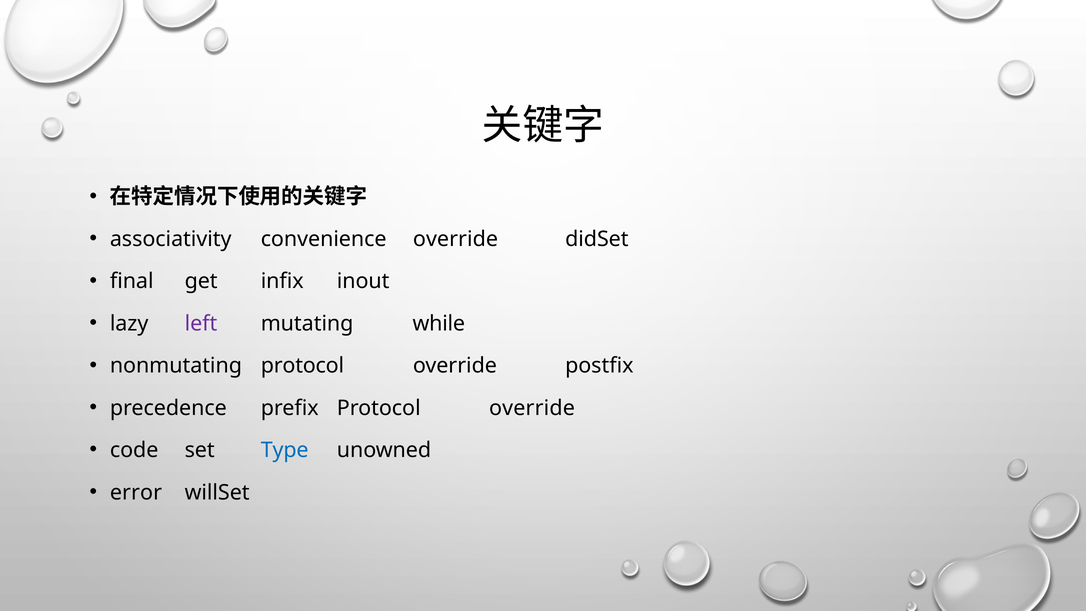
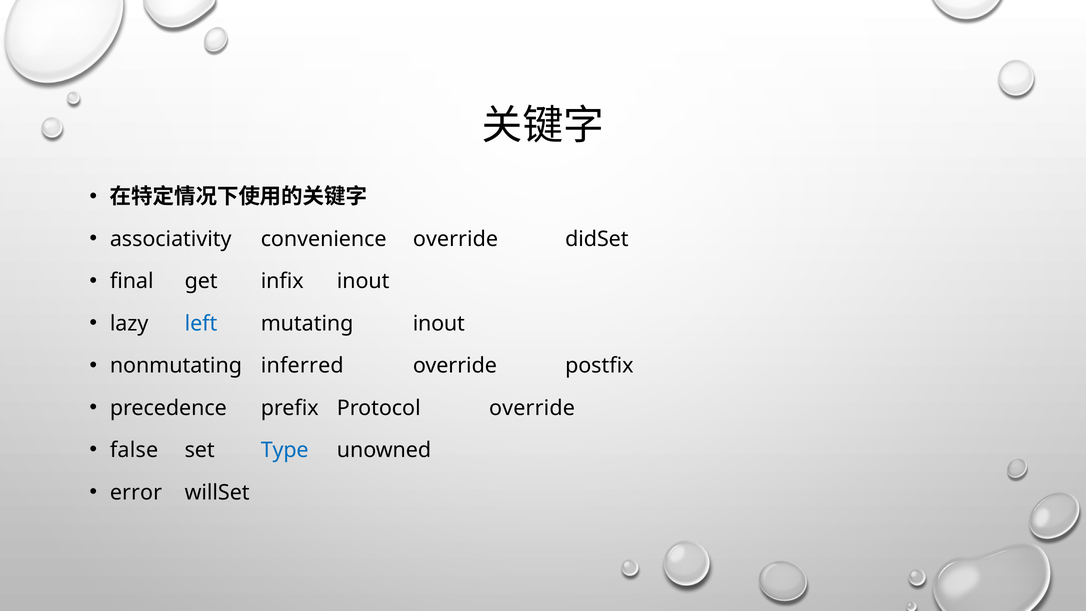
left colour: purple -> blue (201, 323)
mutating while: while -> inout (439, 323)
nonmutating protocol: protocol -> inferred (302, 366)
code: code -> false (134, 450)
